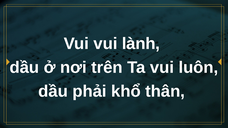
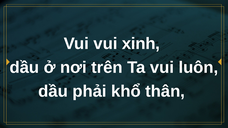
lành: lành -> xinh (141, 44)
